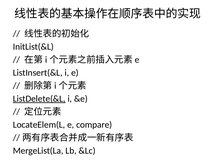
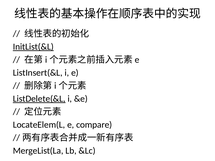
InitList(&L underline: none -> present (33, 47)
